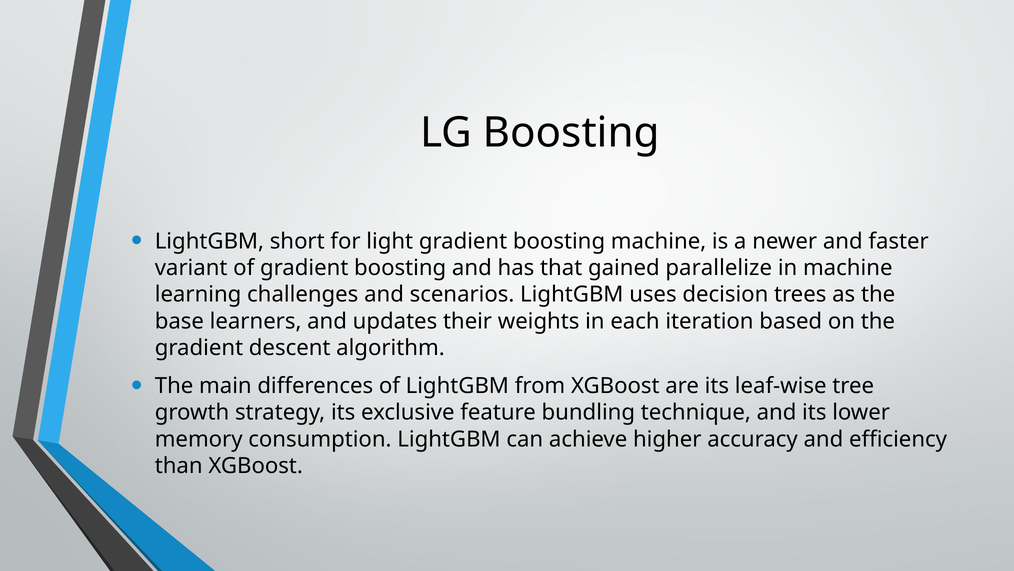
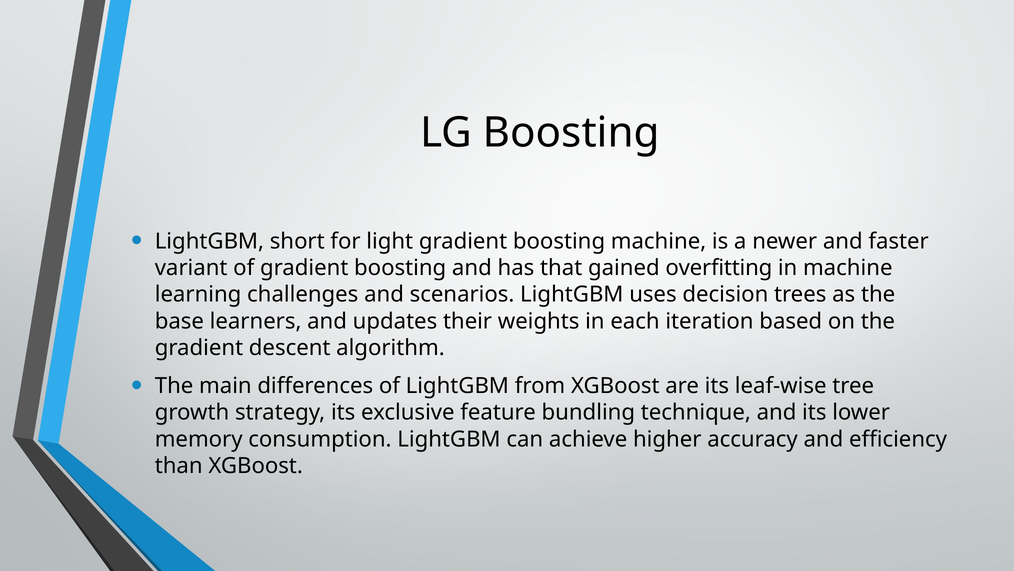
parallelize: parallelize -> overfitting (719, 268)
